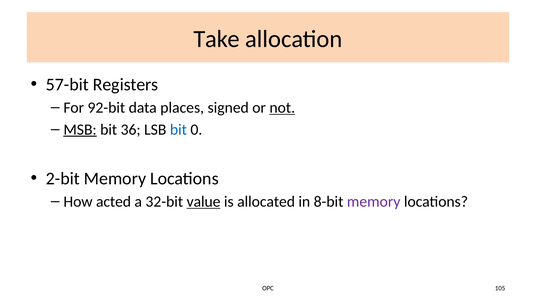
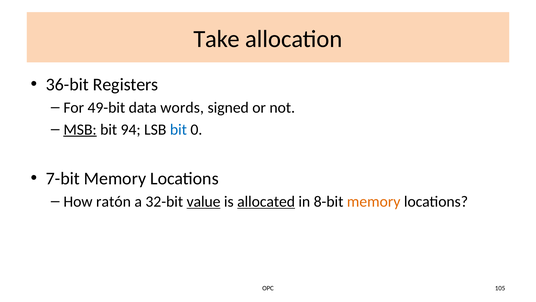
57-bit: 57-bit -> 36-bit (67, 84)
92-bit: 92-bit -> 49-bit (106, 107)
places: places -> words (182, 107)
not underline: present -> none (282, 107)
36: 36 -> 94 (131, 129)
2-bit: 2-bit -> 7-bit (63, 178)
acted: acted -> ratón (113, 201)
allocated underline: none -> present (266, 201)
memory colour: purple -> orange (374, 201)
